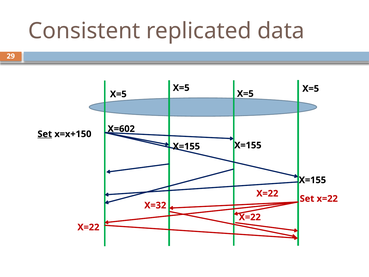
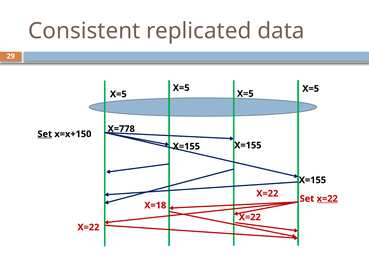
X=602: X=602 -> X=778 (121, 129)
x=22 underline: none -> present (327, 199)
X=32: X=32 -> X=18 (155, 205)
